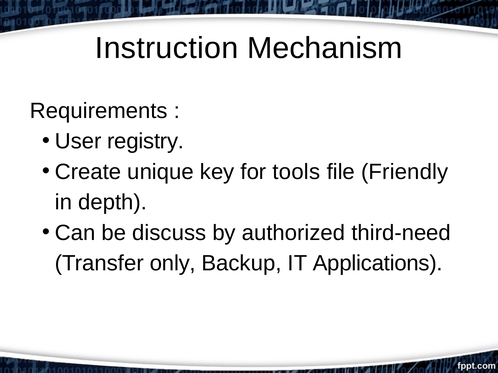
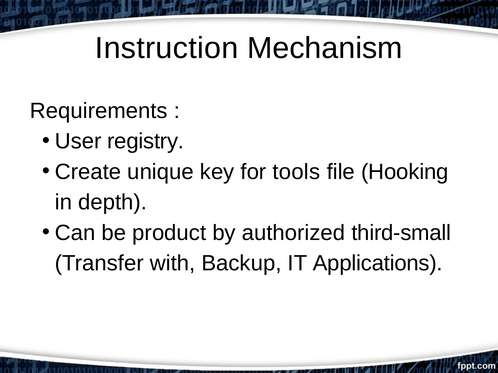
Friendly: Friendly -> Hooking (405, 172)
discuss: discuss -> product (169, 233)
third-need: third-need -> third-small (401, 233)
only: only -> with (173, 264)
